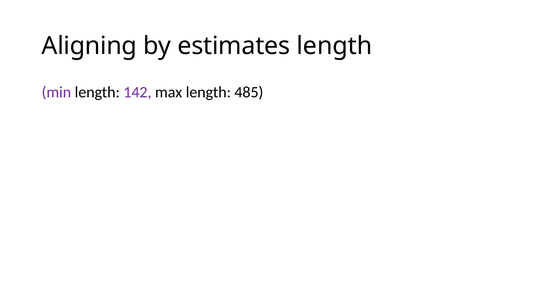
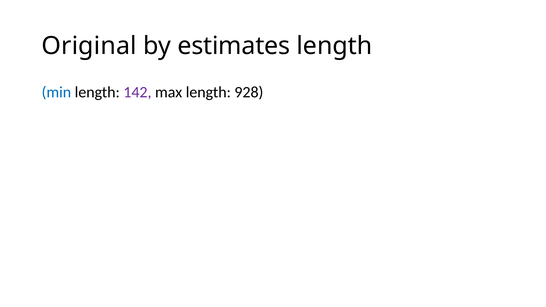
Aligning: Aligning -> Original (89, 46)
min colour: purple -> blue (56, 92)
485: 485 -> 928 (249, 92)
